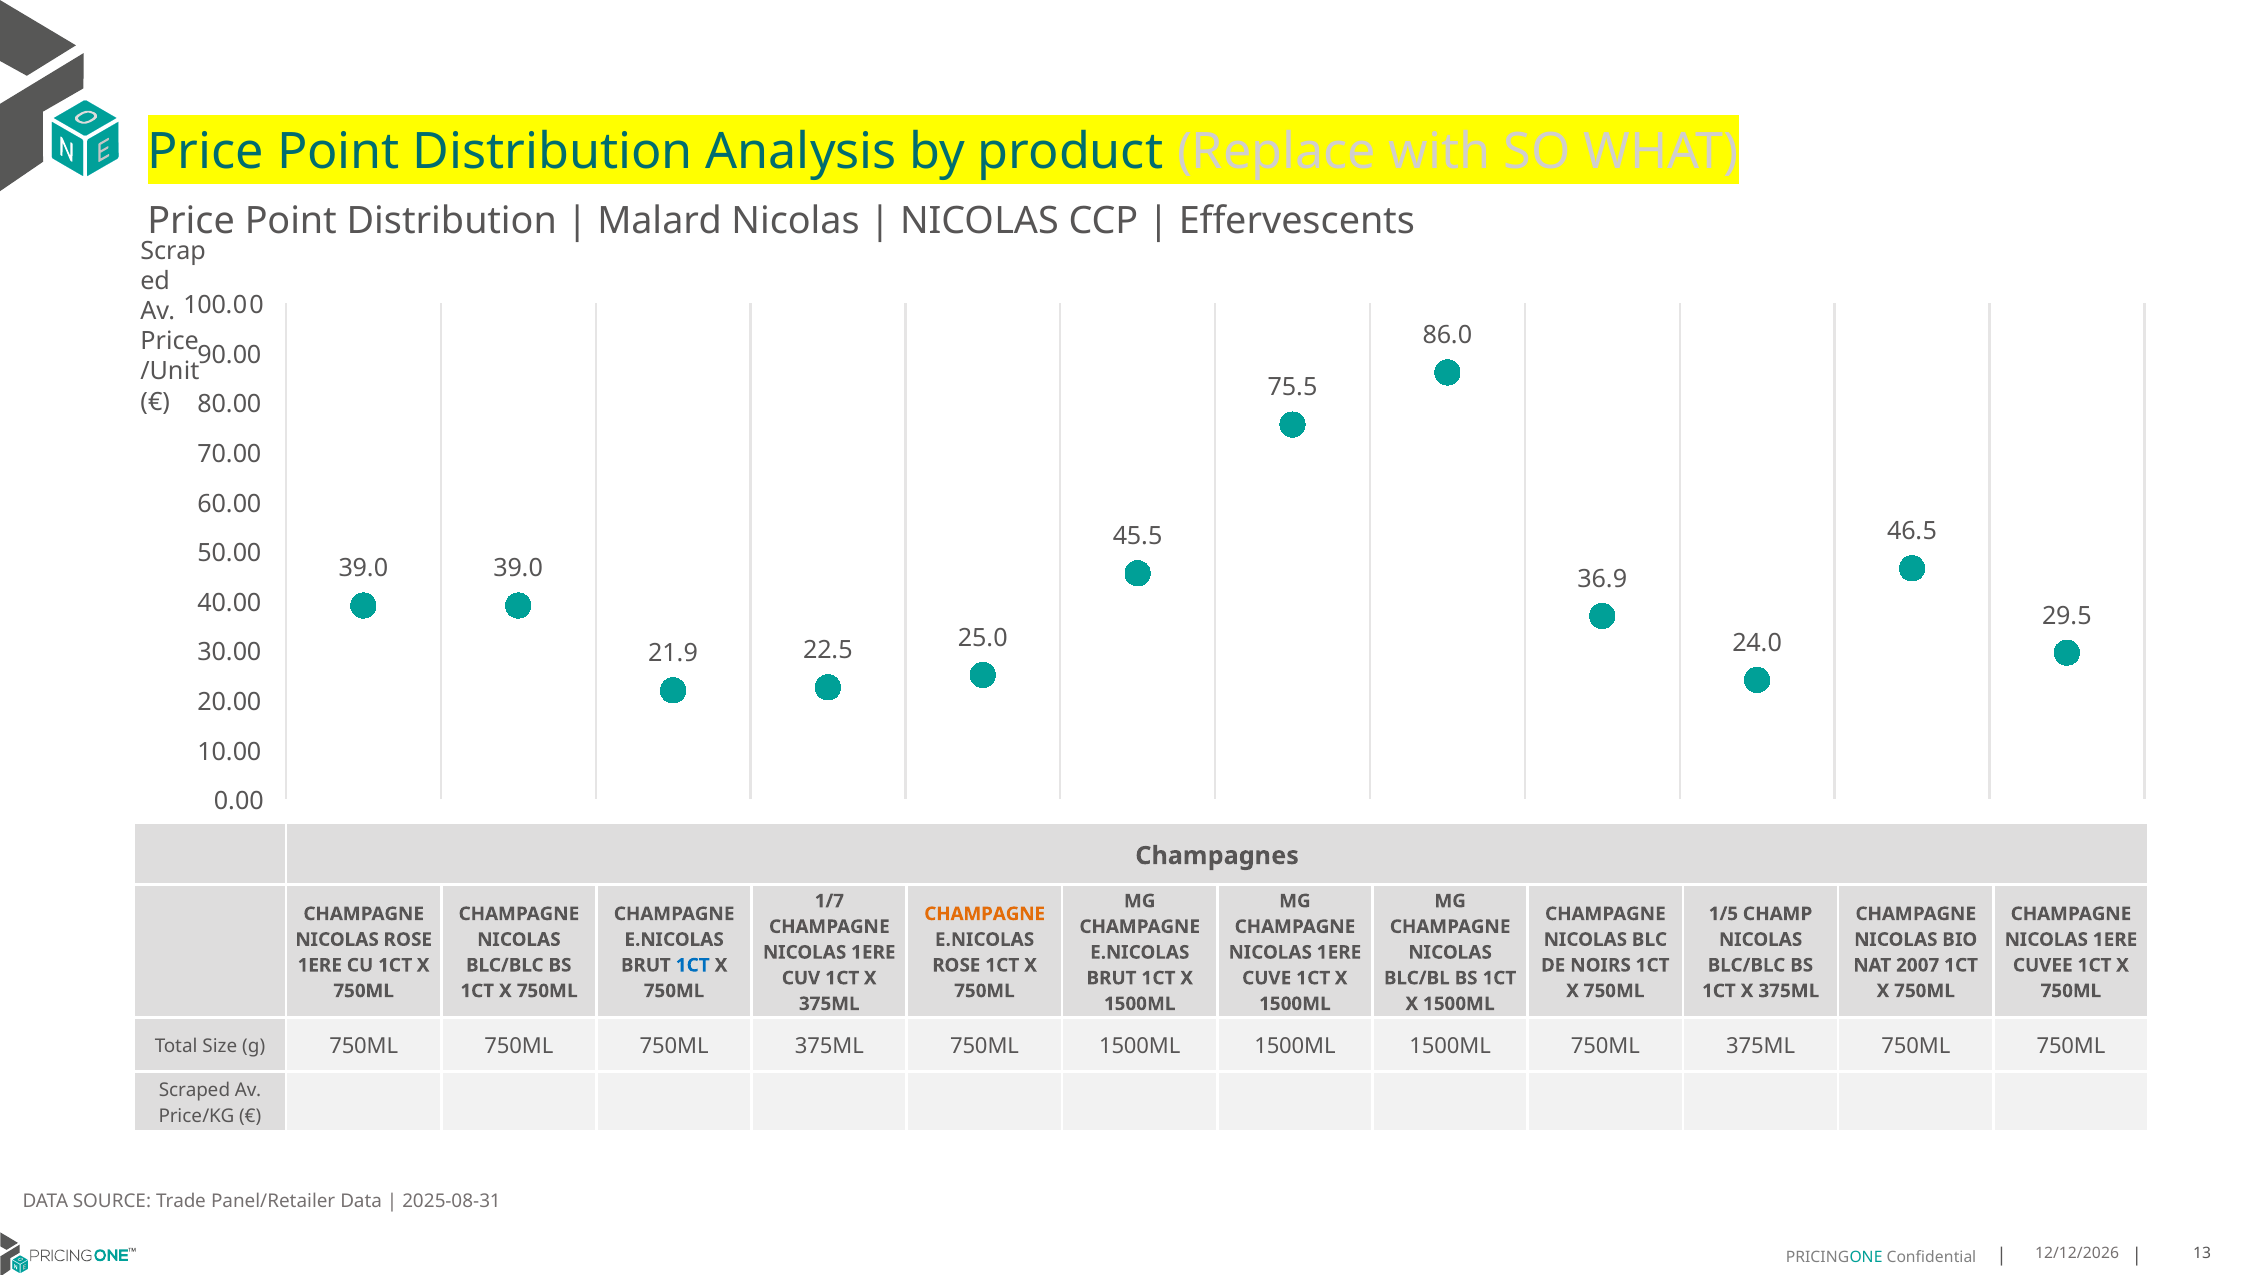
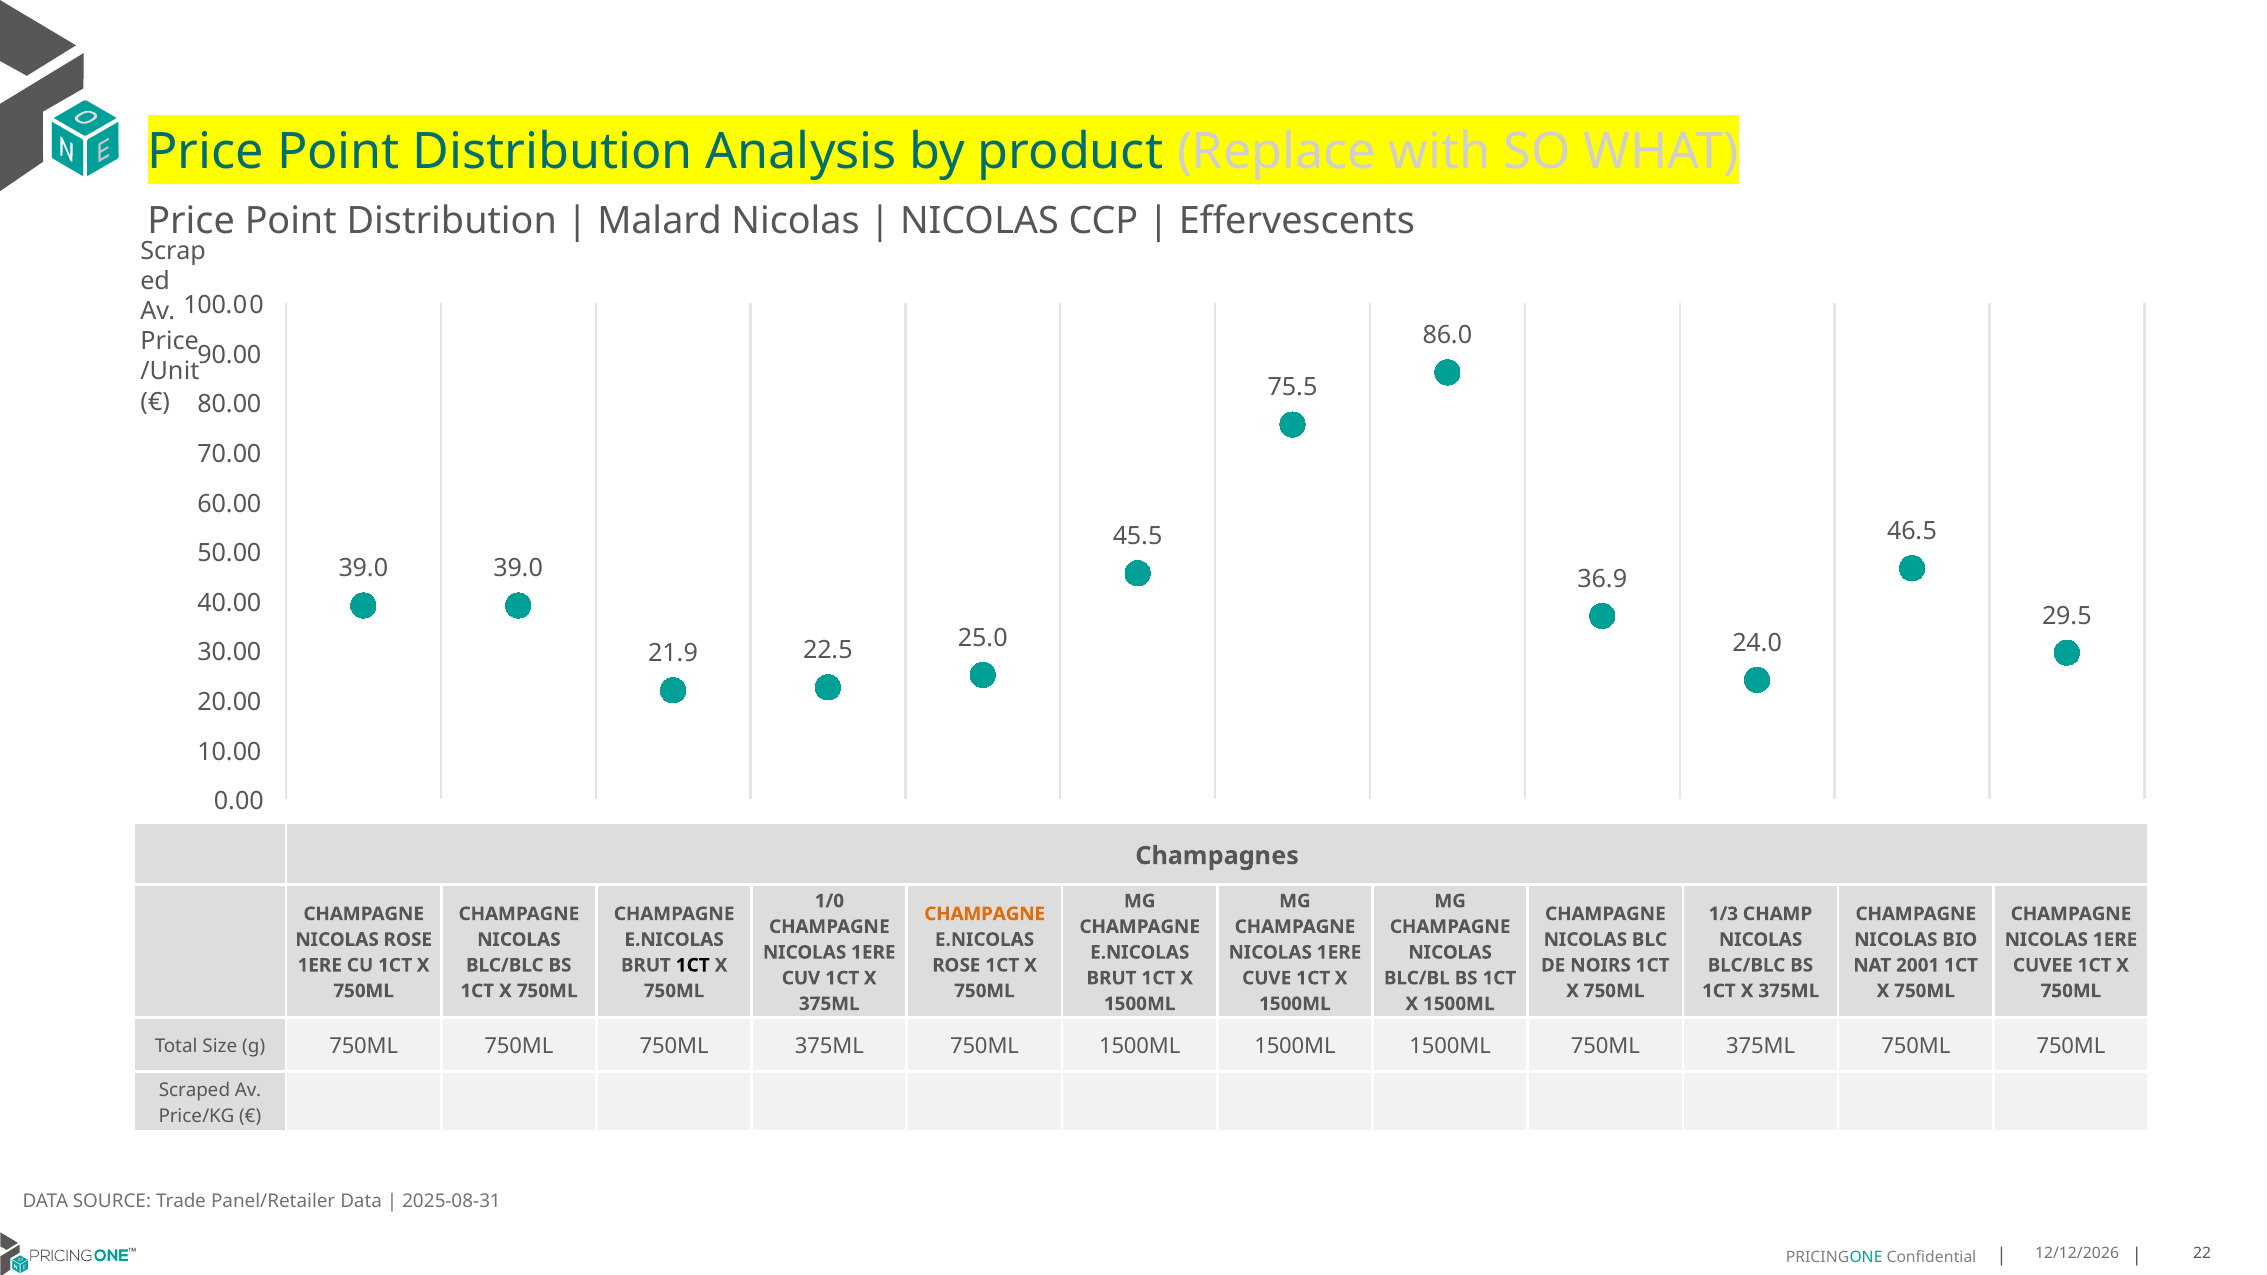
1/7: 1/7 -> 1/0 (829, 901)
1/5: 1/5 -> 1/3 (1723, 914)
1CT colour: blue -> black (693, 965)
2007: 2007 -> 2001 (1918, 965)
13: 13 -> 22 (2202, 1254)
